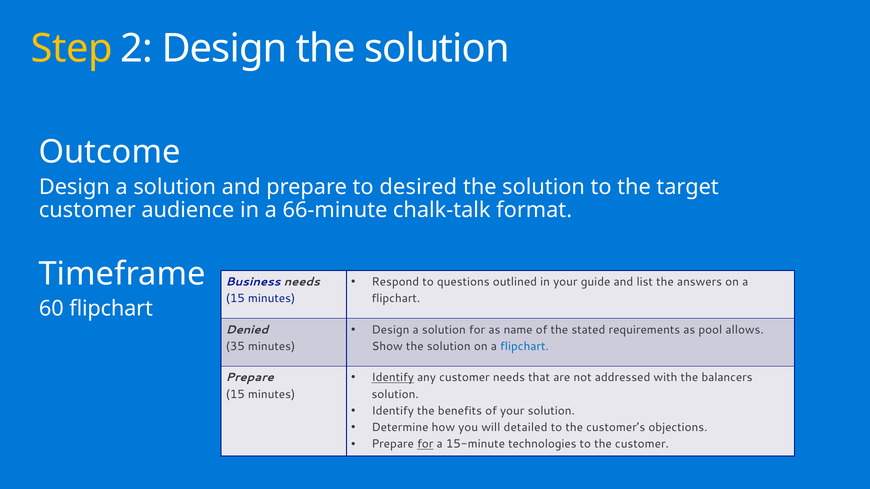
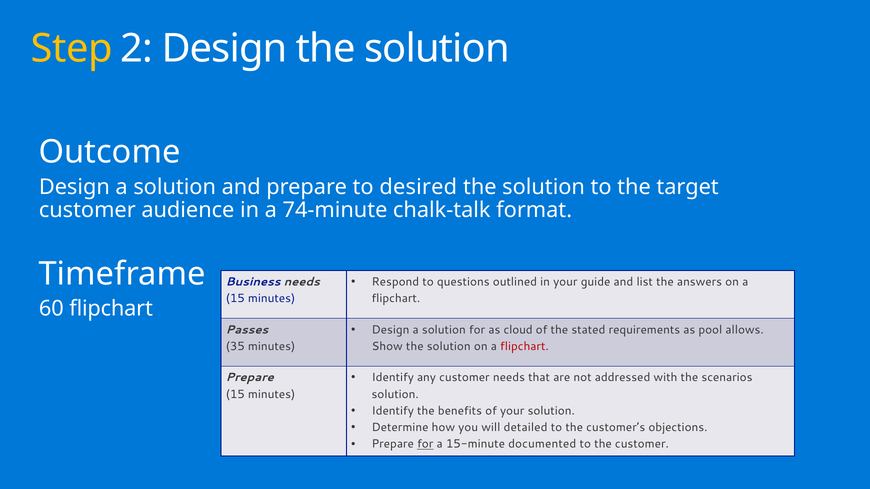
66-minute: 66-minute -> 74-minute (335, 210)
name: name -> cloud (518, 330)
Denied: Denied -> Passes (247, 330)
flipchart colour: blue -> red (524, 347)
Identify underline: present -> none (393, 378)
balancers: balancers -> scenarios (727, 378)
technologies: technologies -> documented (542, 444)
